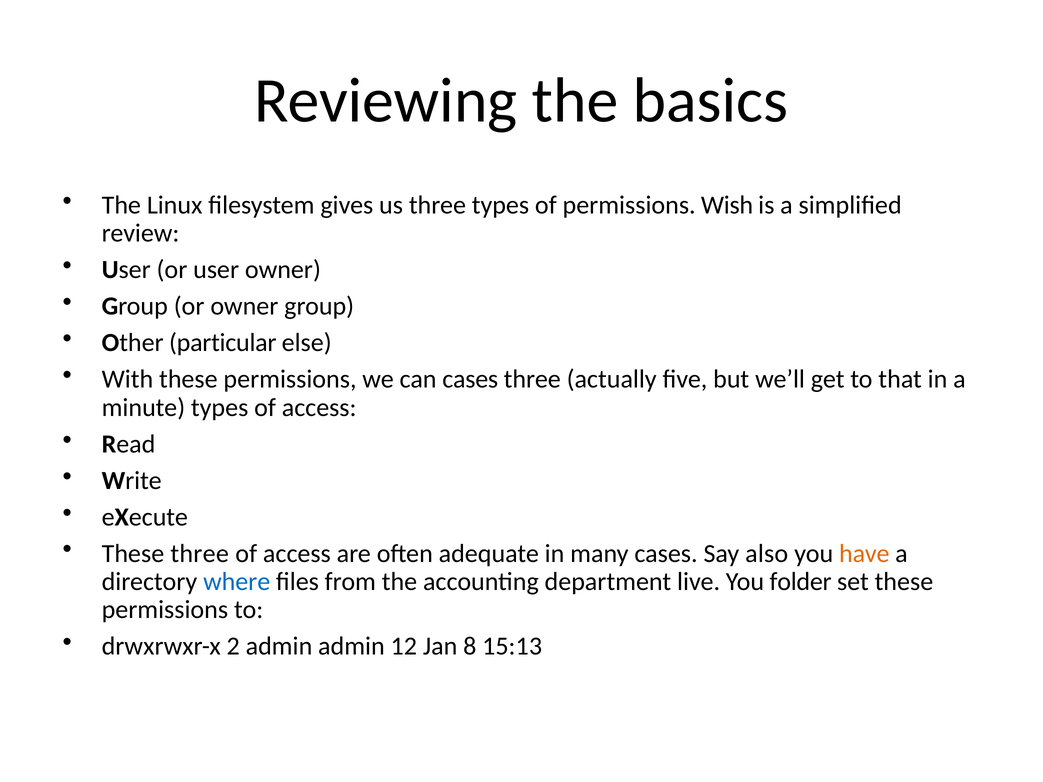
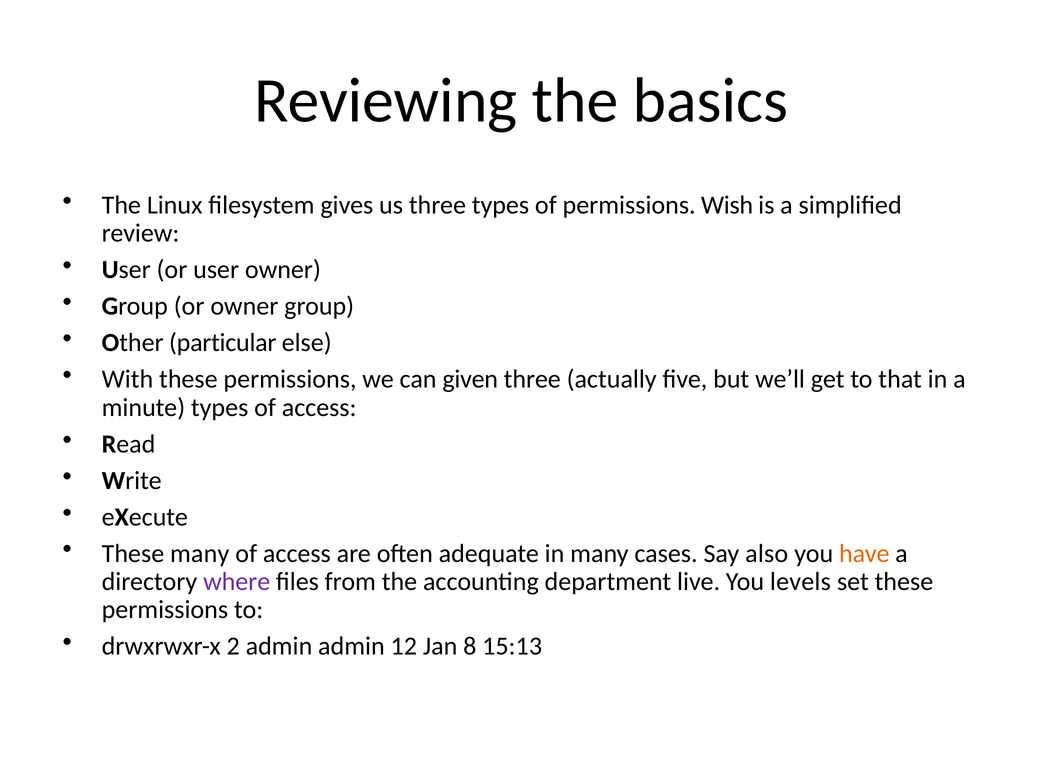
can cases: cases -> given (470, 379)
These three: three -> many (200, 554)
where colour: blue -> purple (237, 582)
folder: folder -> levels (800, 582)
